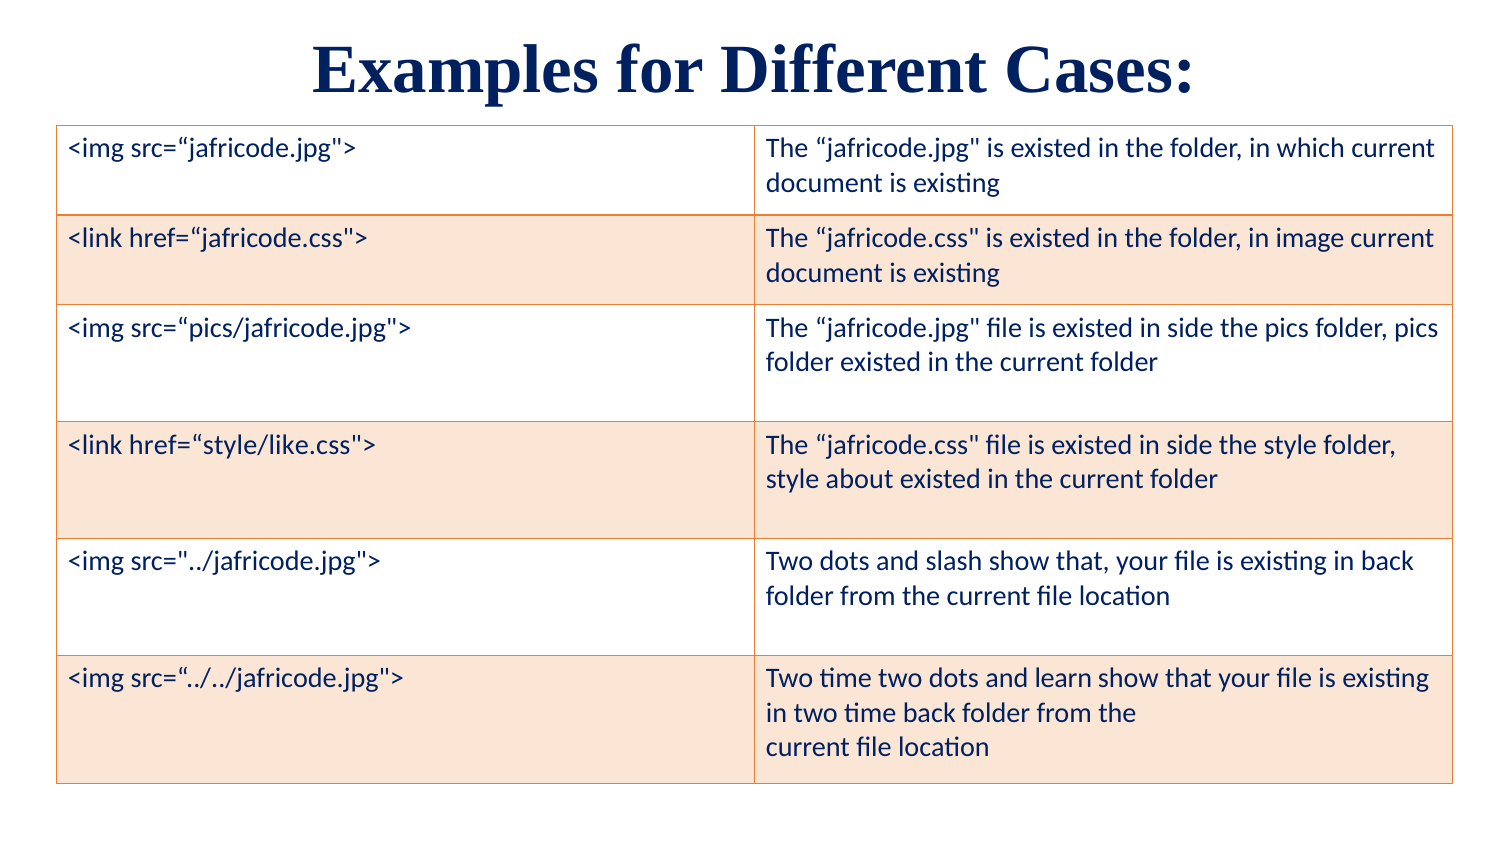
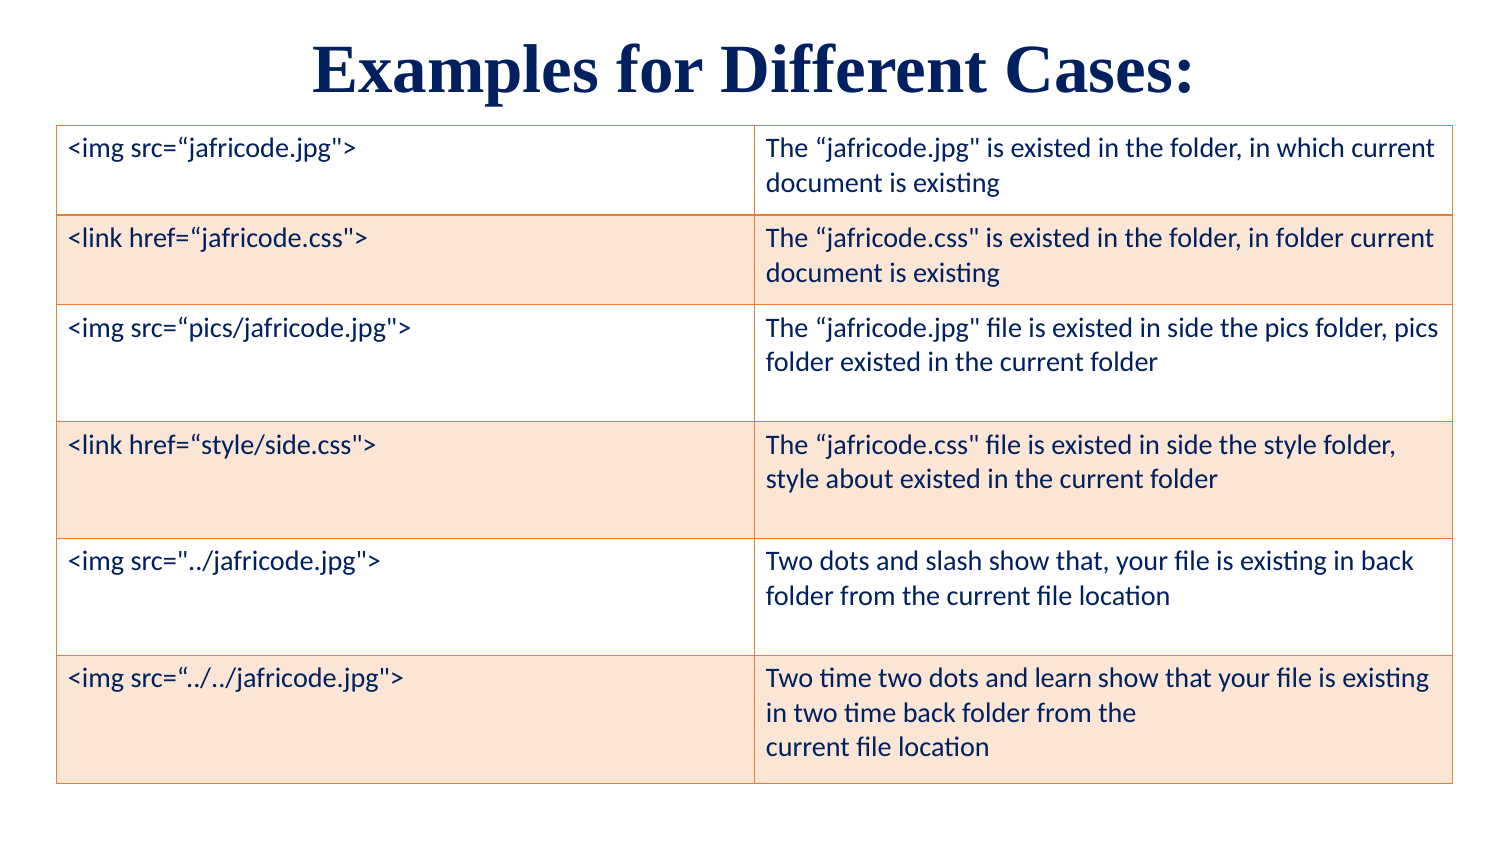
in image: image -> folder (1310, 238)
href=“style/like.css">: href=“style/like.css"> -> href=“style/side.css"> (253, 445)
